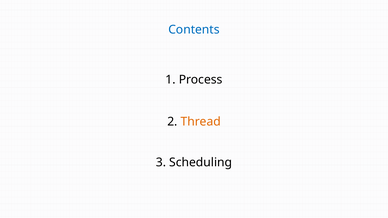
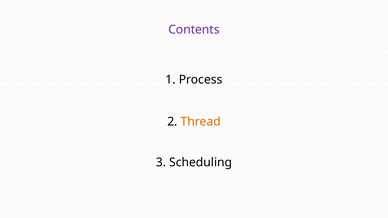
Contents colour: blue -> purple (194, 30)
